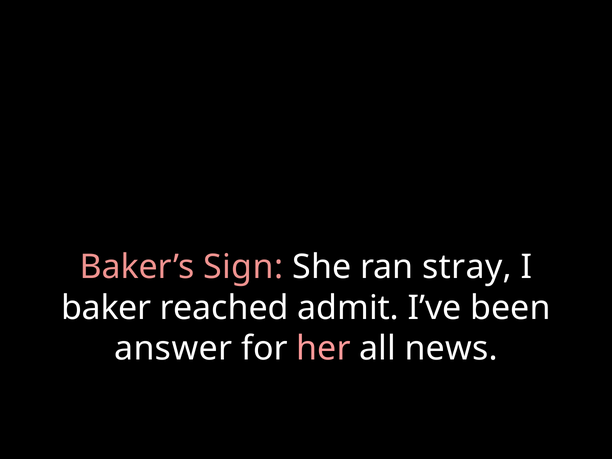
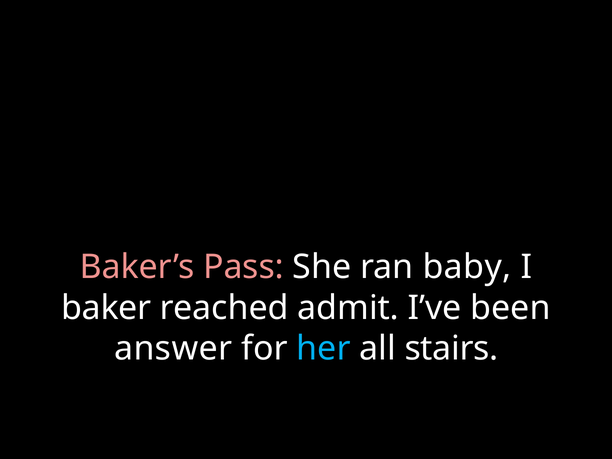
Sign: Sign -> Pass (244, 267)
stray: stray -> baby (467, 267)
her colour: pink -> light blue (323, 349)
news: news -> stairs (451, 349)
